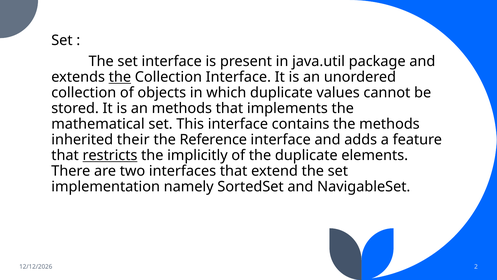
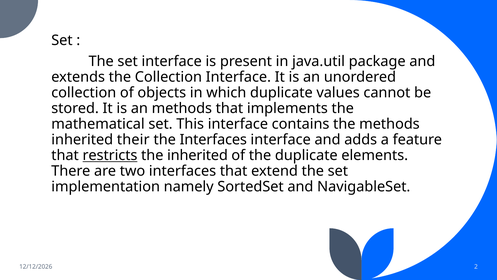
the underline: present -> none (120, 77)
the Reference: Reference -> Interfaces (213, 140)
the implicitly: implicitly -> inherited (197, 155)
